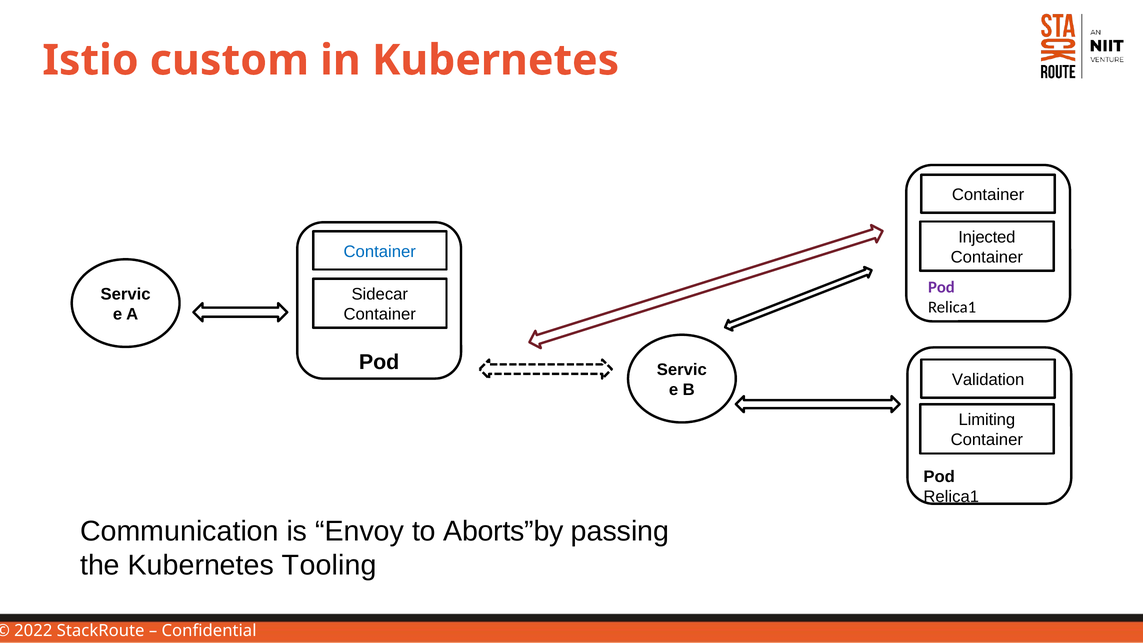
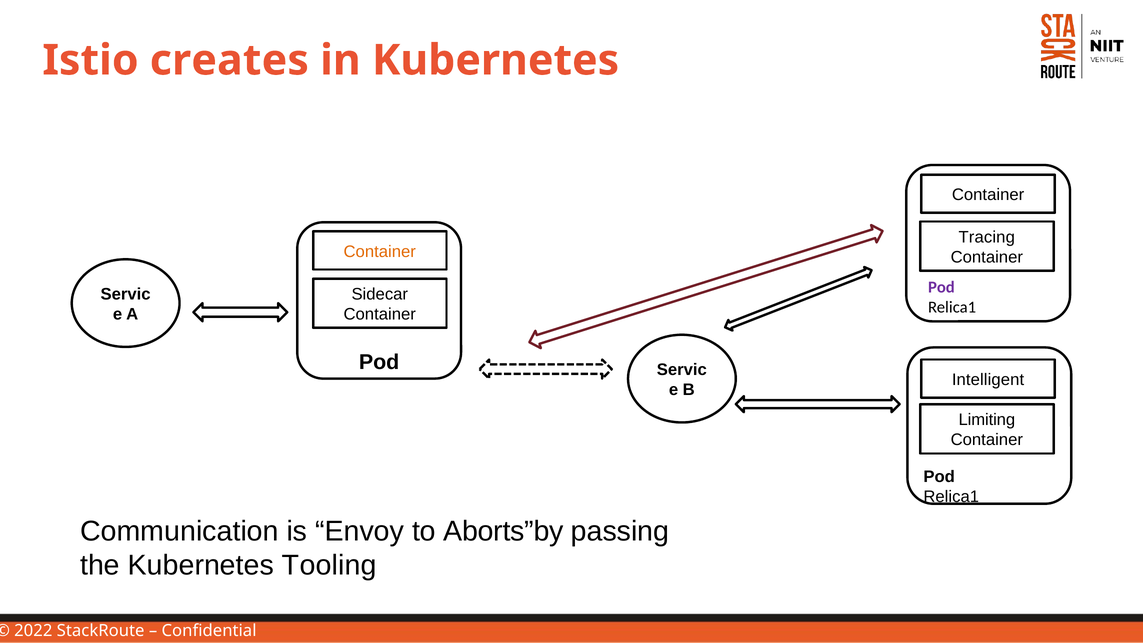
custom: custom -> creates (229, 60)
Injected: Injected -> Tracing (987, 237)
Container colour: blue -> orange (380, 252)
Validation: Validation -> Intelligent (988, 380)
